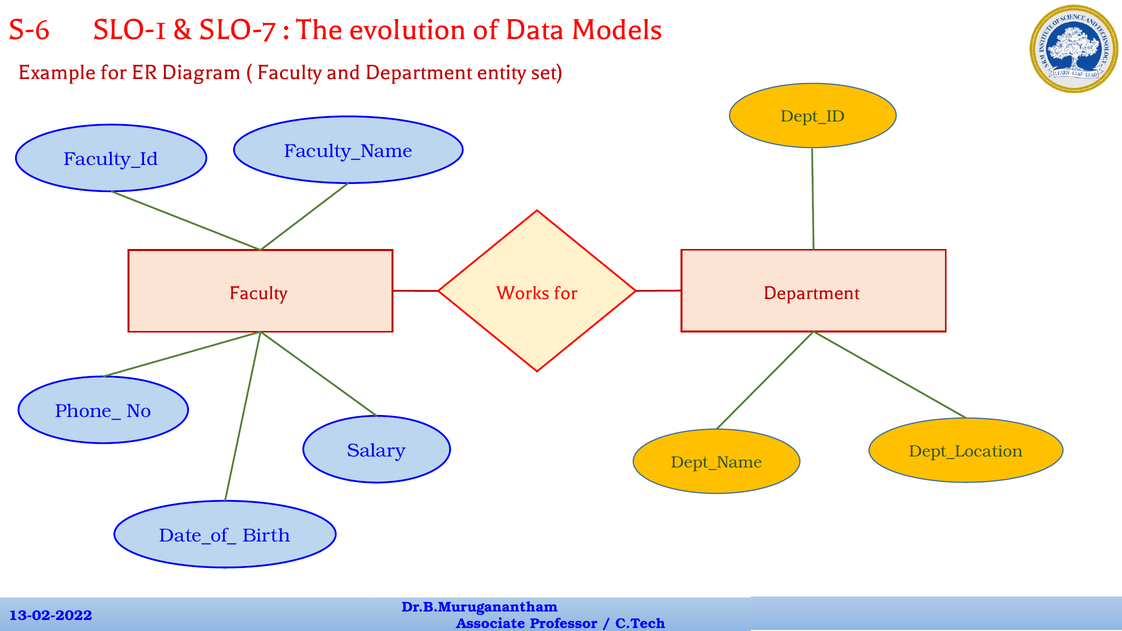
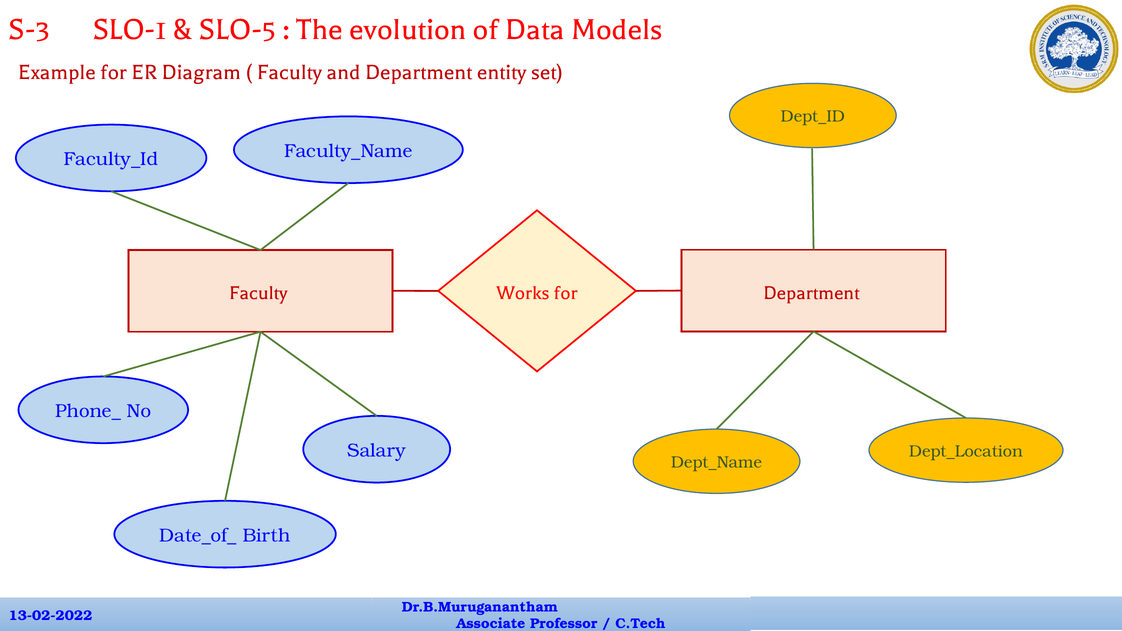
S-6: S-6 -> S-3 (29, 28)
SLO-7: SLO-7 -> SLO-5 (238, 28)
